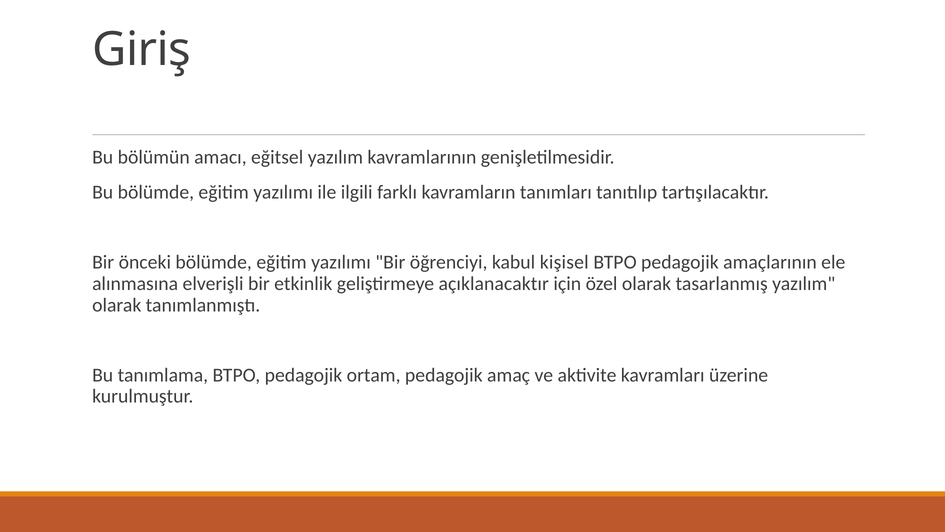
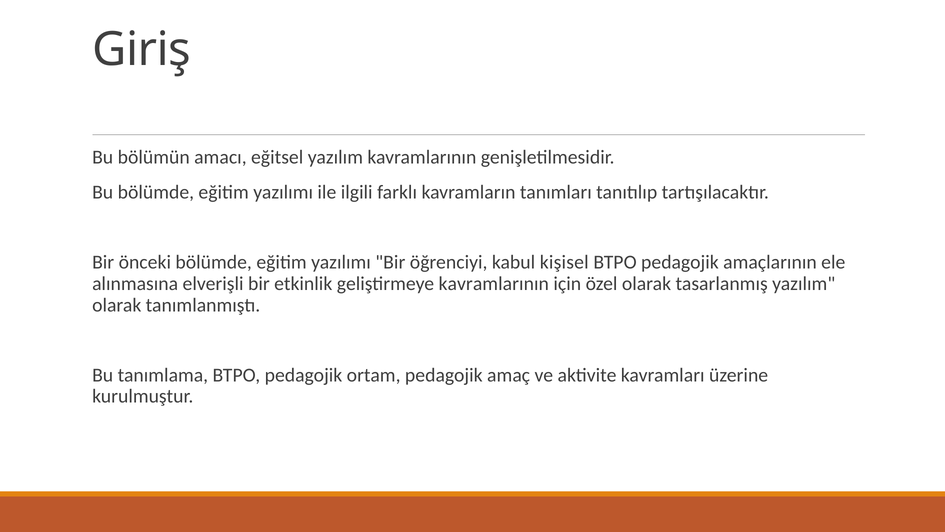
geliştirmeye açıklanacaktır: açıklanacaktır -> kavramlarının (494, 284)
